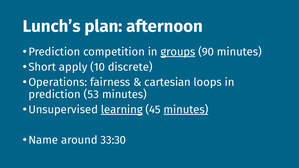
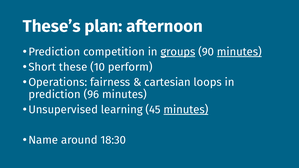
Lunch’s: Lunch’s -> These’s (52, 26)
minutes underline: none -> present (239, 52)
apply: apply -> these (73, 67)
discrete: discrete -> perform (130, 67)
53: 53 -> 96 (91, 94)
learning underline: present -> none (122, 110)
33:30: 33:30 -> 18:30 (113, 140)
